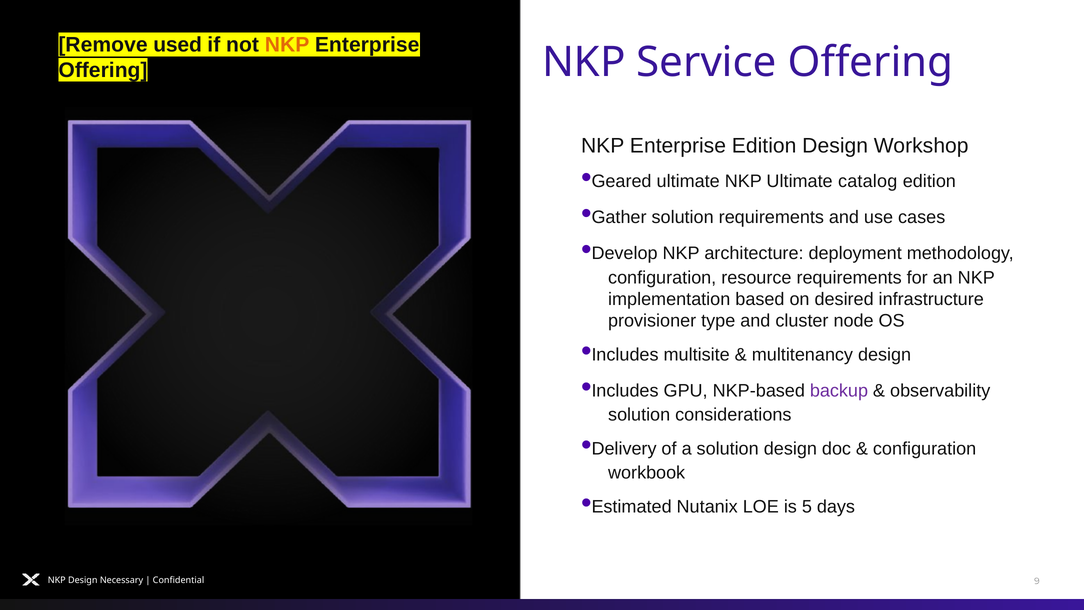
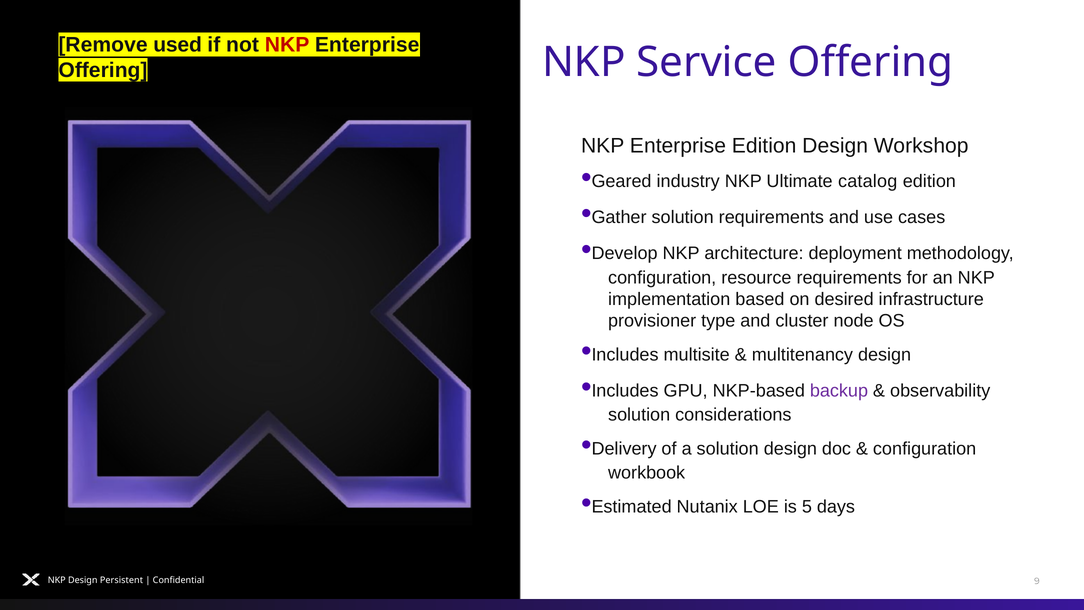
NKP colour: orange -> red (287, 45)
Geared ultimate: ultimate -> industry (688, 181)
Necessary: Necessary -> Persistent (121, 580)
